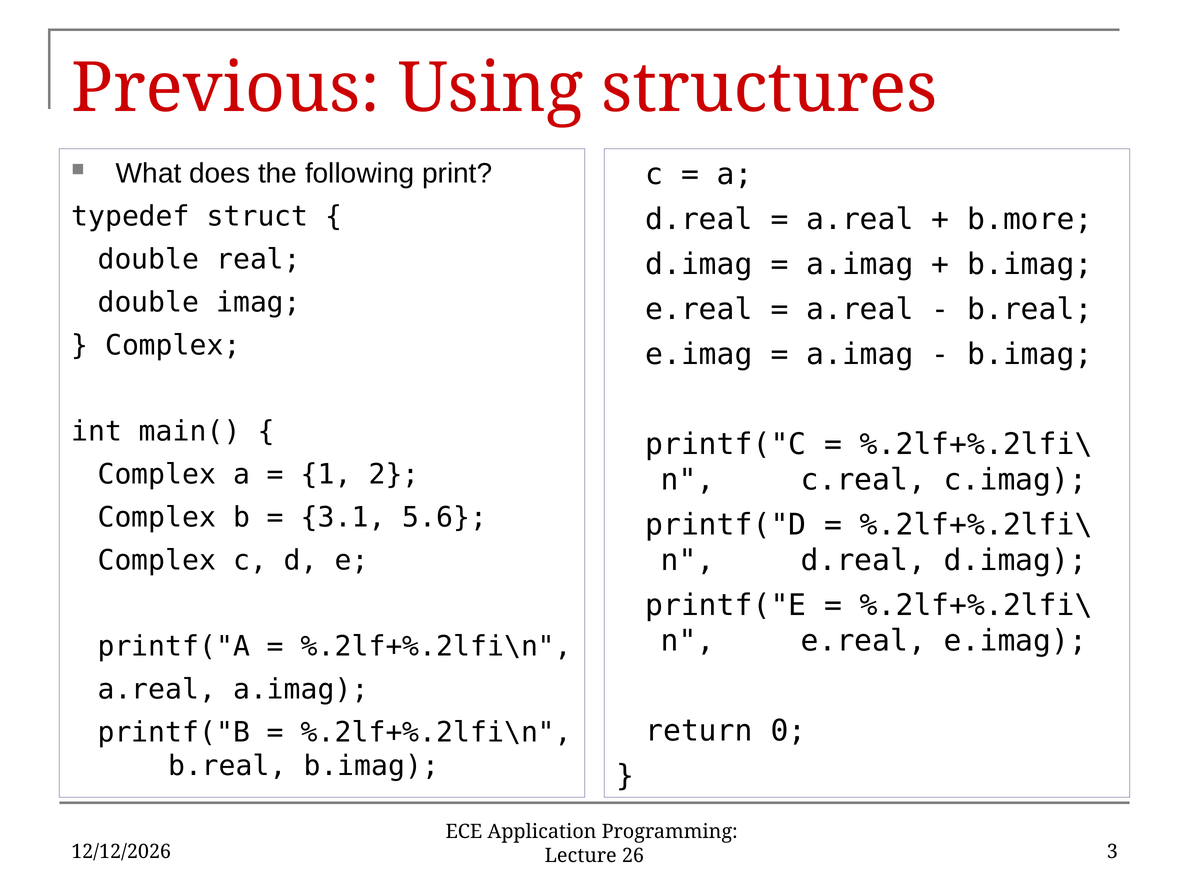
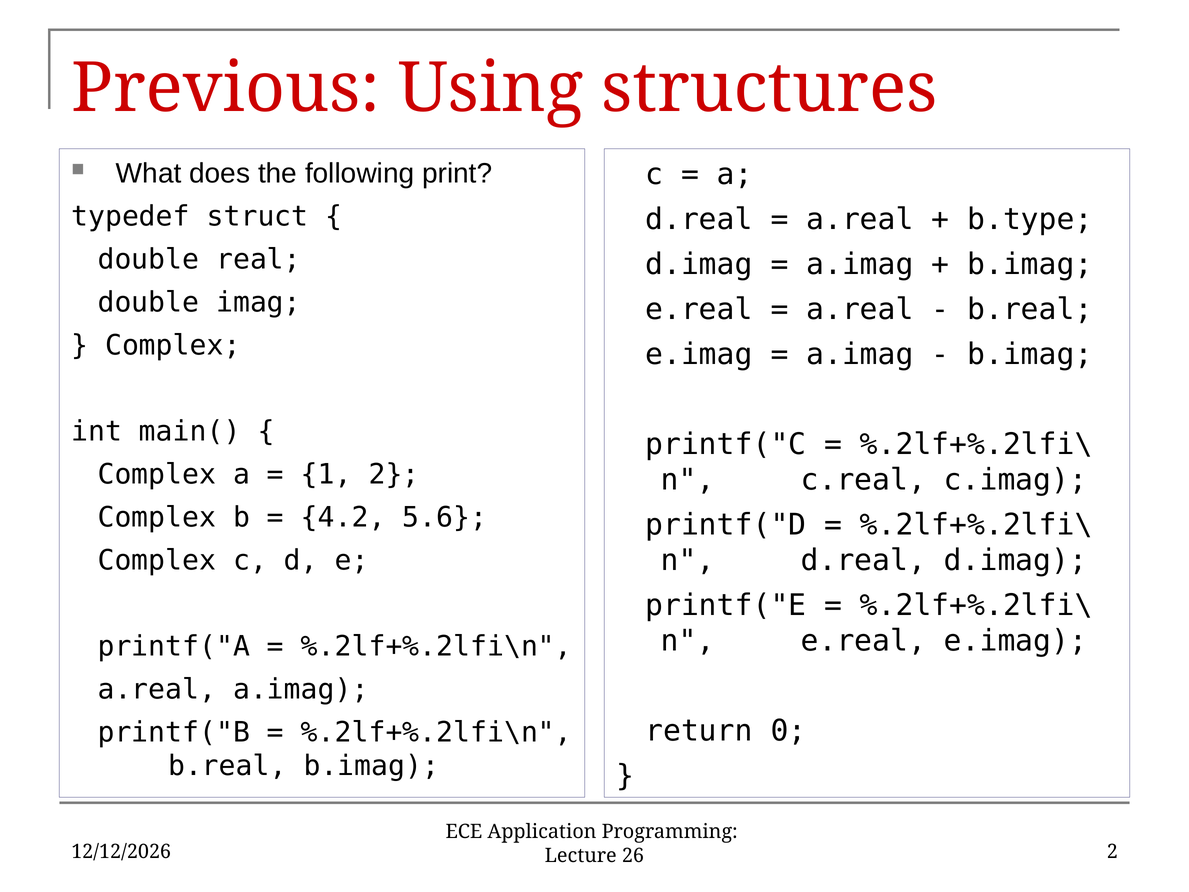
b.more: b.more -> b.type (1030, 219)
3.1: 3.1 -> 4.2 (343, 517)
26 3: 3 -> 2 (1112, 852)
